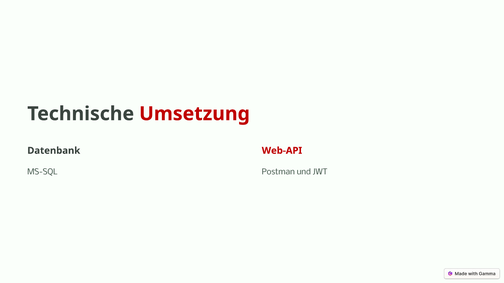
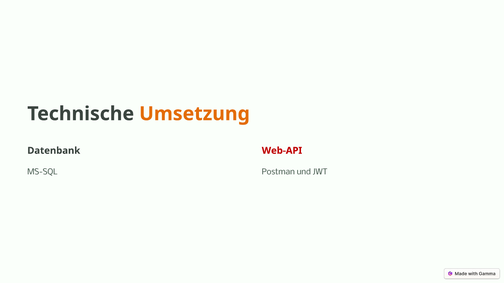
Umsetzung colour: red -> orange (195, 114)
